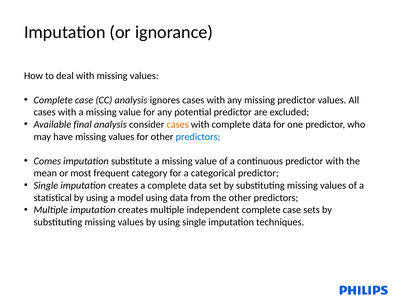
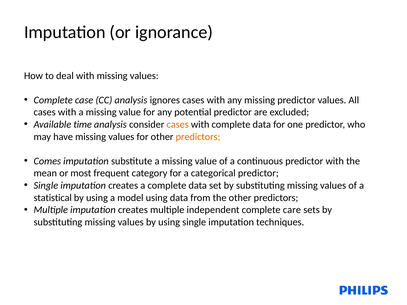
final: final -> time (83, 125)
predictors colour: blue -> orange (198, 137)
independent complete case: case -> care (292, 210)
